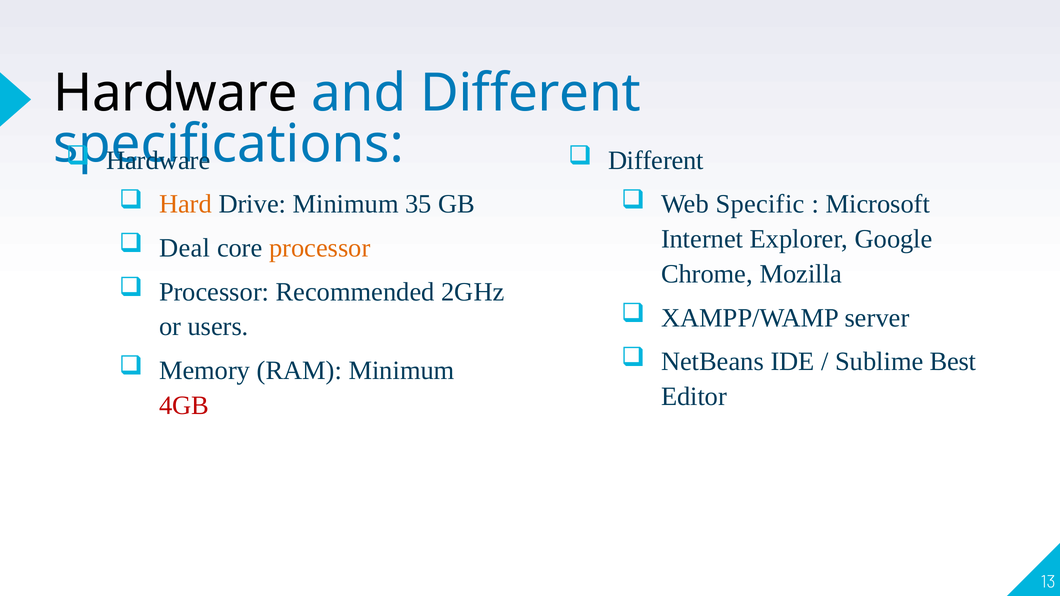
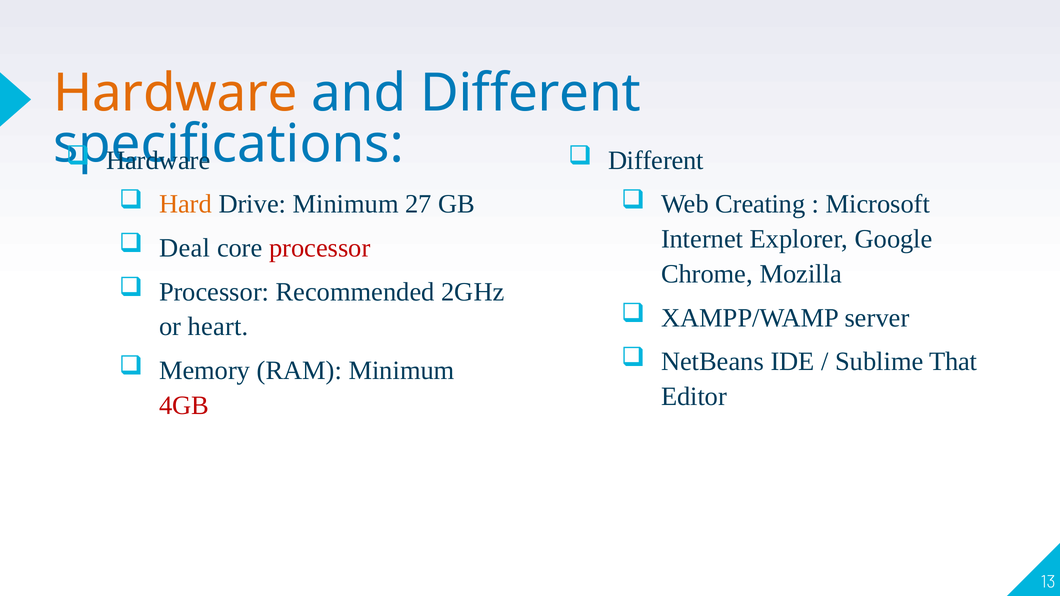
Hardware colour: black -> orange (175, 93)
35: 35 -> 27 (418, 204)
Specific: Specific -> Creating (760, 204)
processor colour: orange -> red (320, 248)
users: users -> heart (218, 327)
Best: Best -> That (953, 362)
